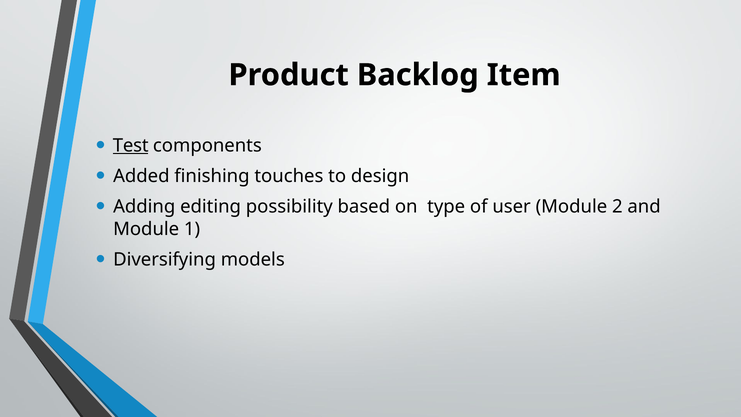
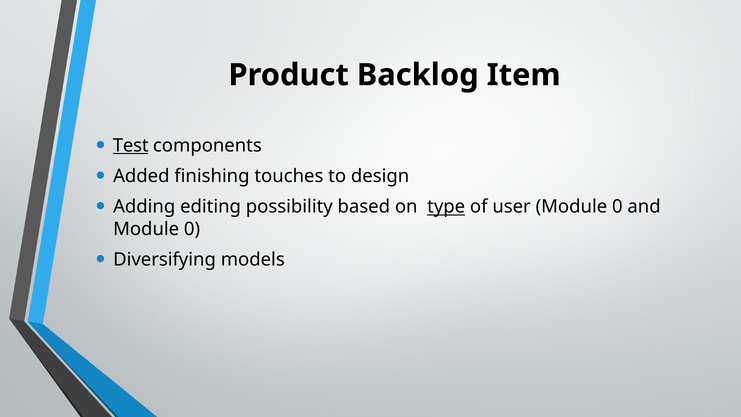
type underline: none -> present (446, 207)
user Module 2: 2 -> 0 (617, 207)
1: 1 -> 0 (192, 229)
